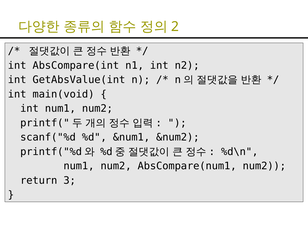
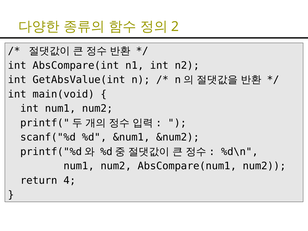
3: 3 -> 4 (70, 180)
